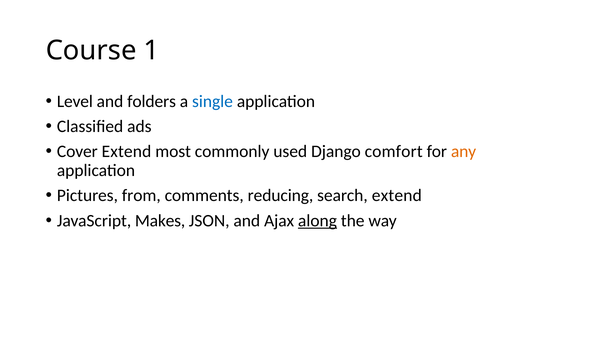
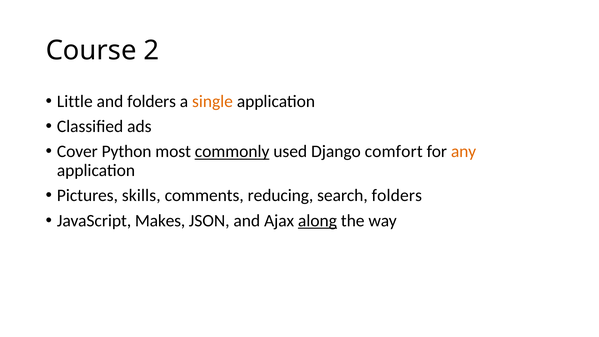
1: 1 -> 2 (151, 50)
Level: Level -> Little (75, 101)
single colour: blue -> orange (212, 101)
Cover Extend: Extend -> Python (127, 152)
commonly underline: none -> present (232, 152)
from: from -> skills (141, 195)
search extend: extend -> folders (397, 195)
